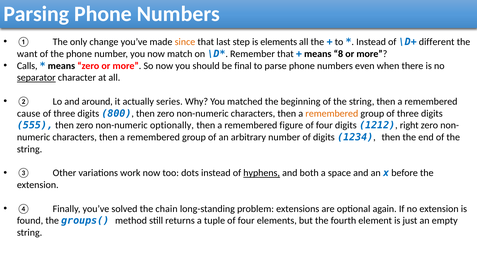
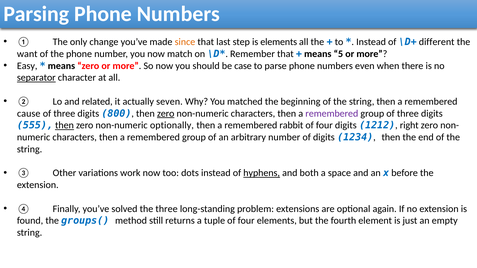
8: 8 -> 5 (338, 54)
Calls: Calls -> Easy (27, 66)
final: final -> case (243, 66)
around: around -> related (97, 102)
series: series -> seven (169, 102)
zero underline: none -> present (166, 114)
remembered colour: orange -> purple (332, 114)
then underline: none -> present (64, 125)
figure: figure -> rabbit (291, 125)
the chain: chain -> three (167, 209)
